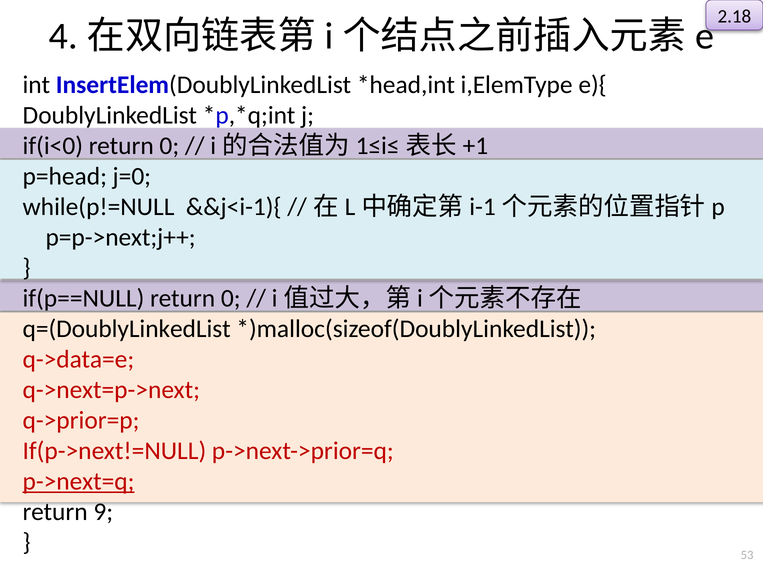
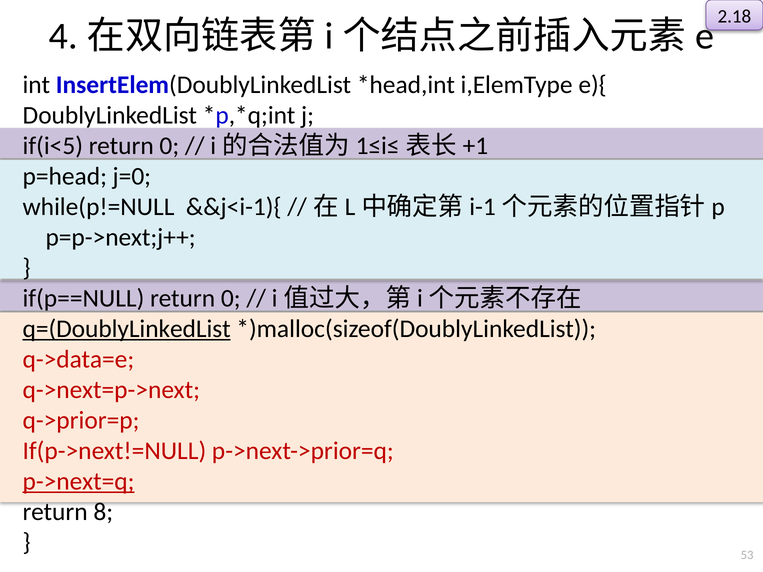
if(i<0: if(i<0 -> if(i<5 (53, 146)
q=(DoublyLinkedList underline: none -> present (127, 329)
9: 9 -> 8 (103, 512)
